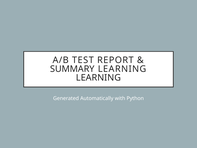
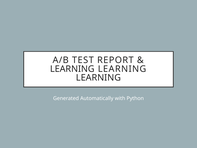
SUMMARY: SUMMARY -> LEARNING (72, 69)
